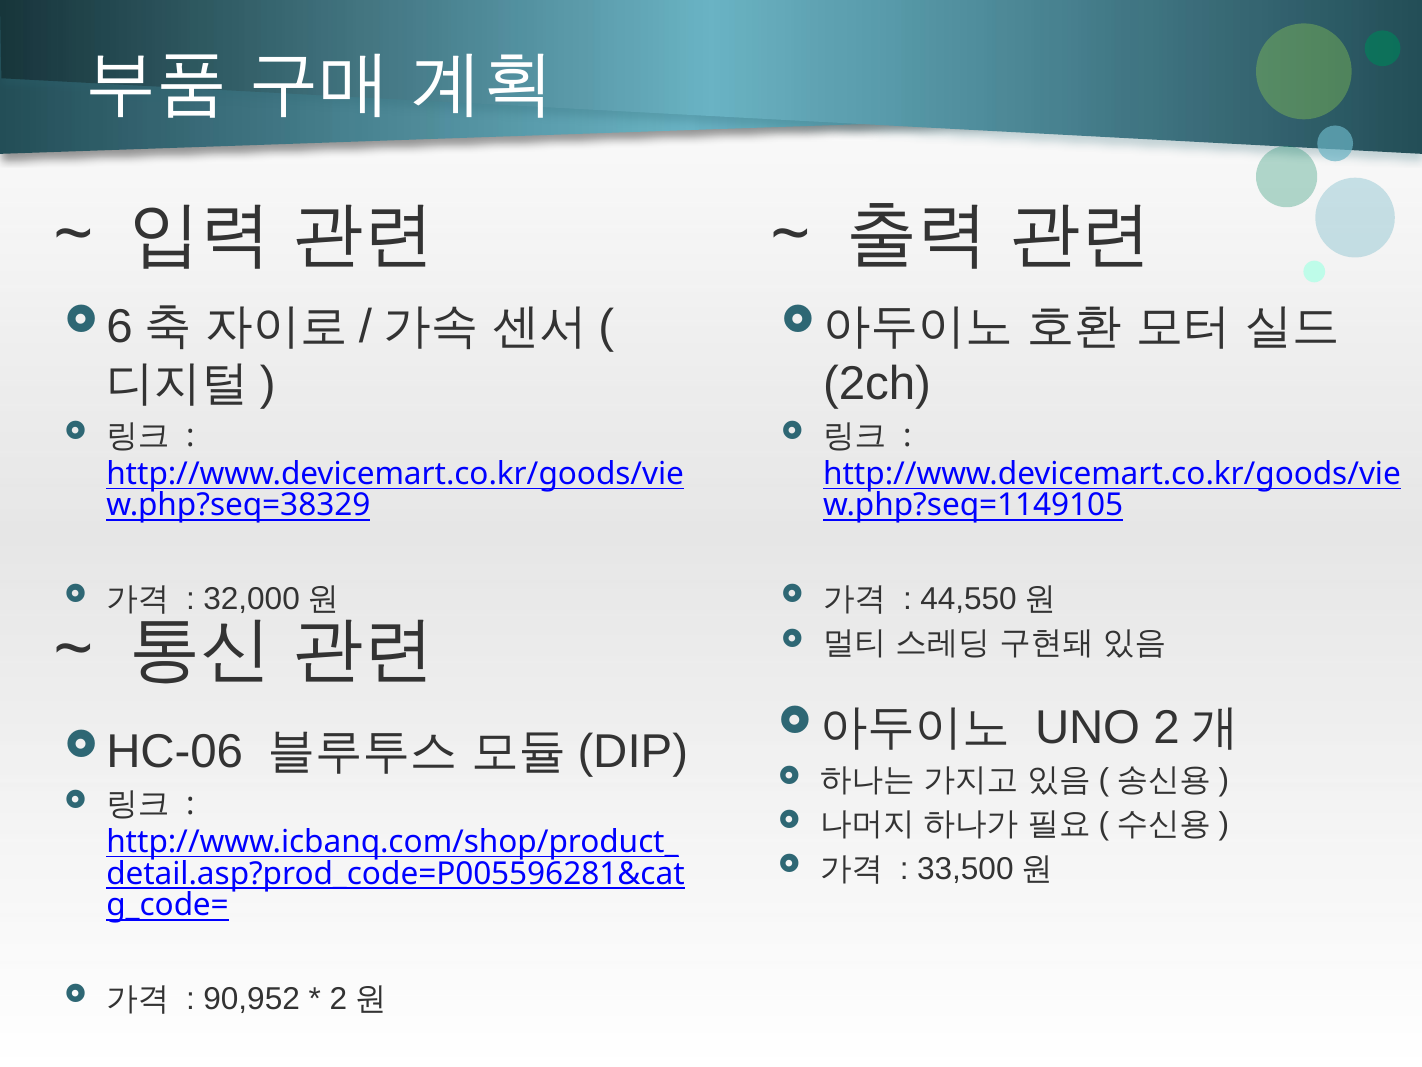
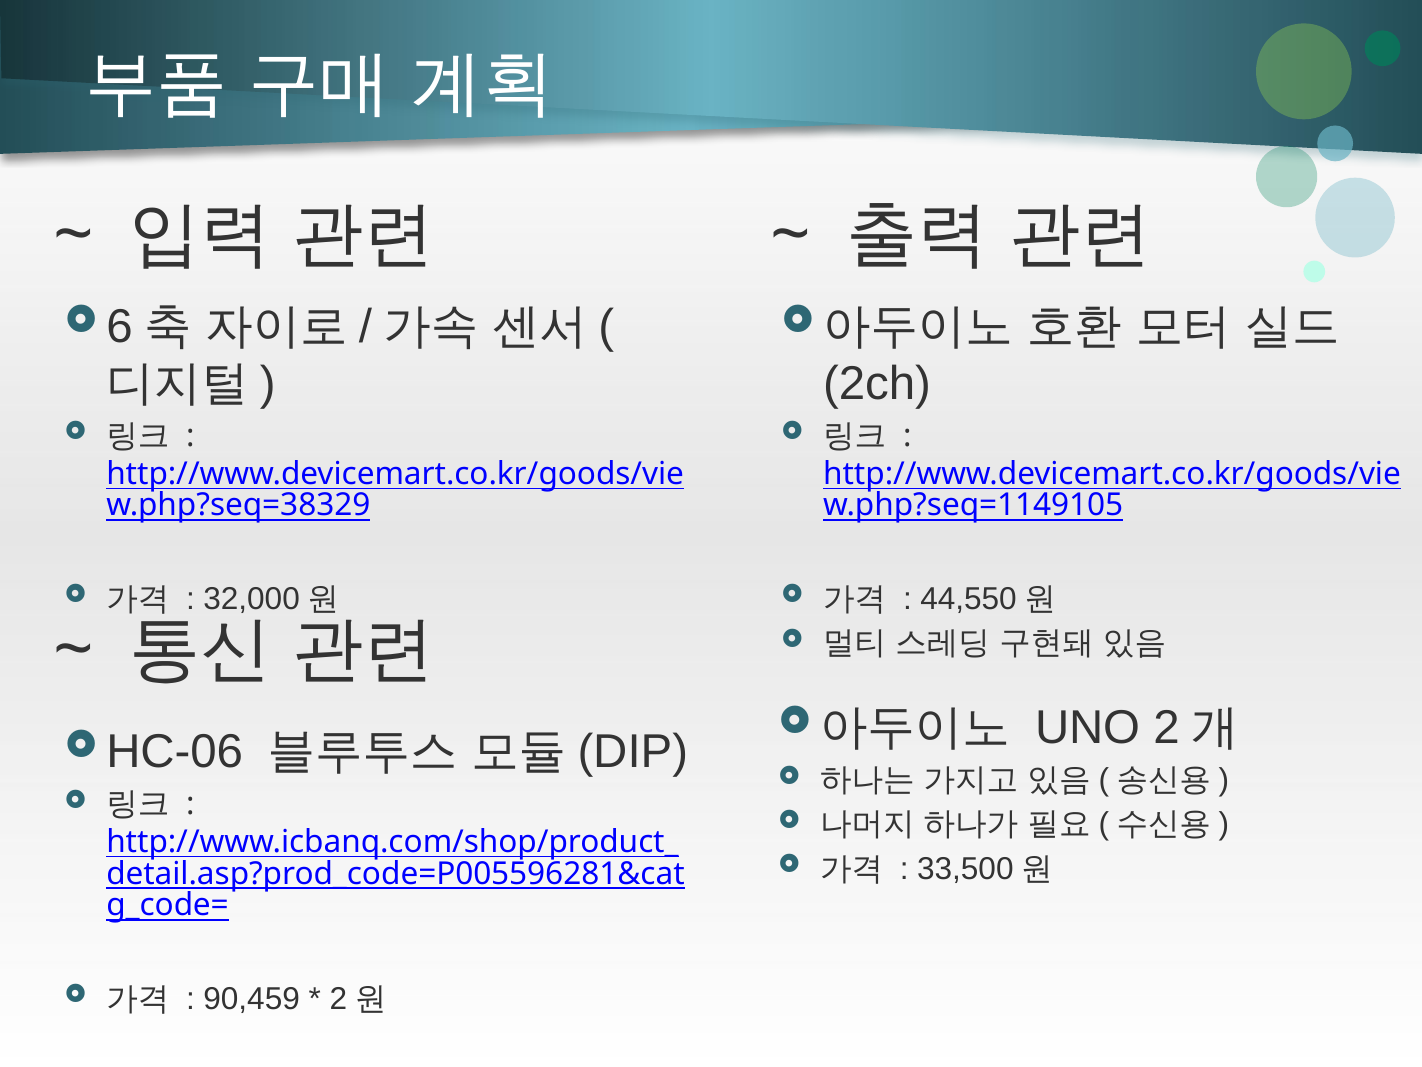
90,952: 90,952 -> 90,459 (252, 998)
